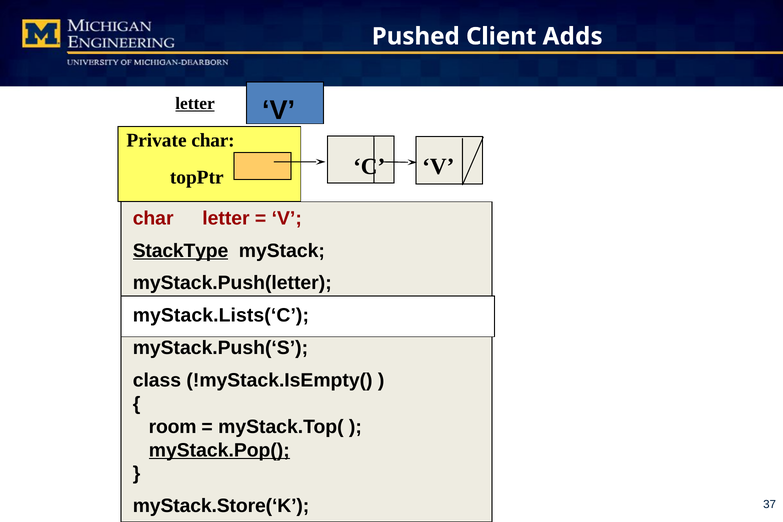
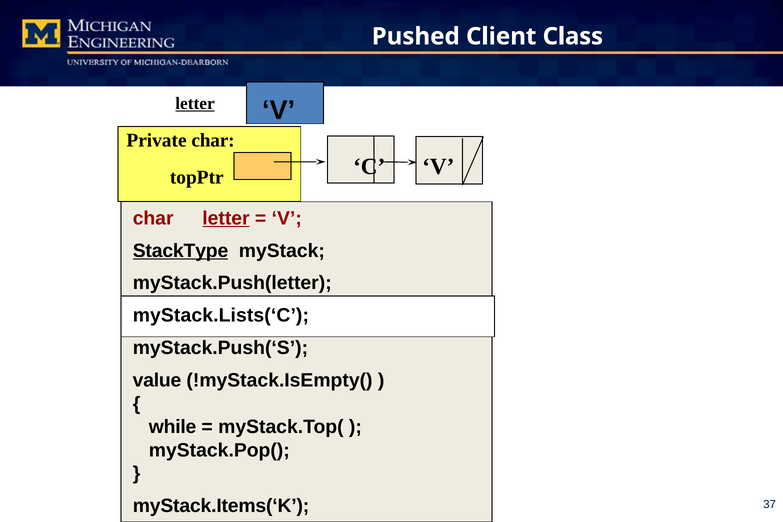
Adds: Adds -> Class (573, 36)
letter underline: none -> present (226, 218)
class: class -> value (157, 381)
room: room -> while (173, 427)
myStack.Pop( underline: present -> none (219, 450)
myStack.Store(‘K: myStack.Store(‘K -> myStack.Items(‘K (221, 506)
